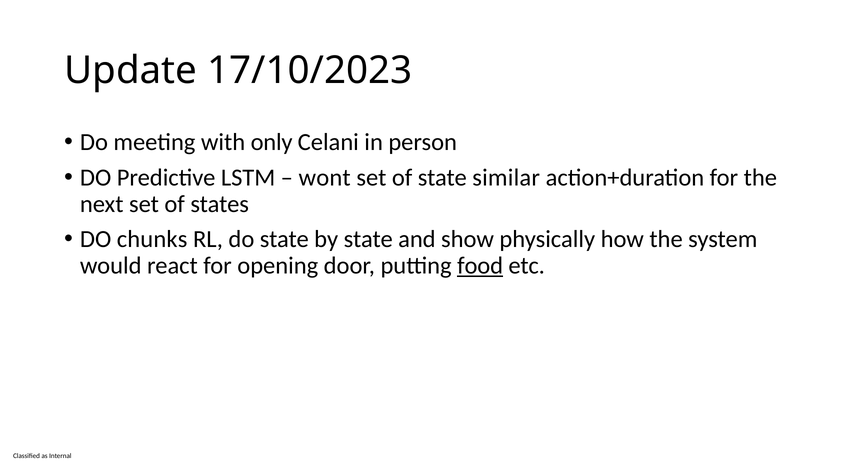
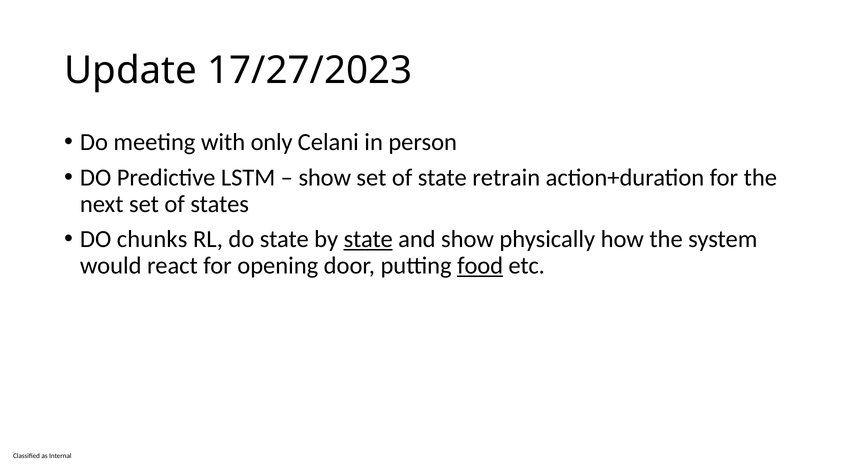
17/10/2023: 17/10/2023 -> 17/27/2023 (310, 71)
wont: wont -> show (325, 178)
similar: similar -> retrain (506, 178)
state underline: none -> present (368, 239)
